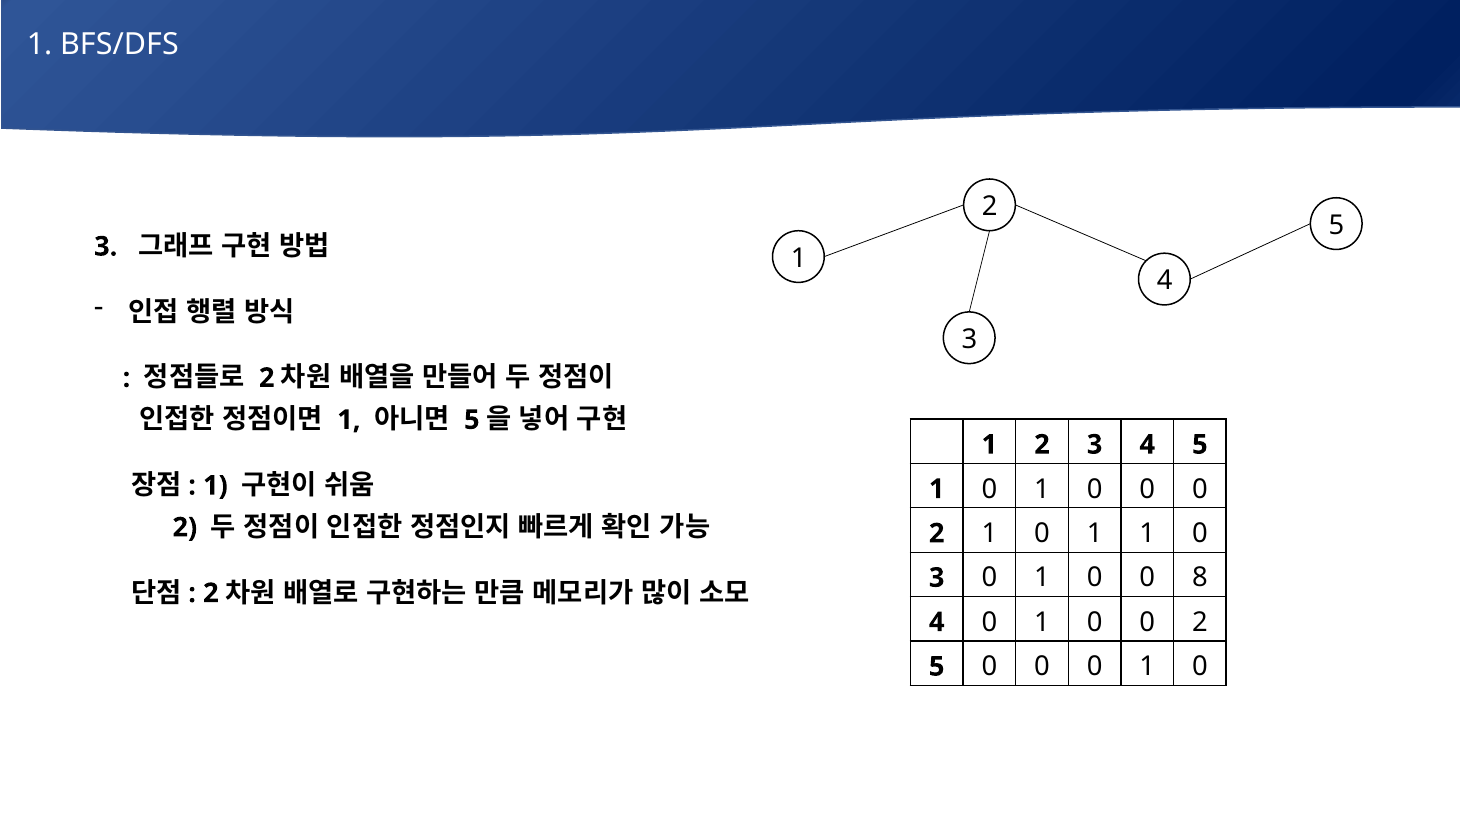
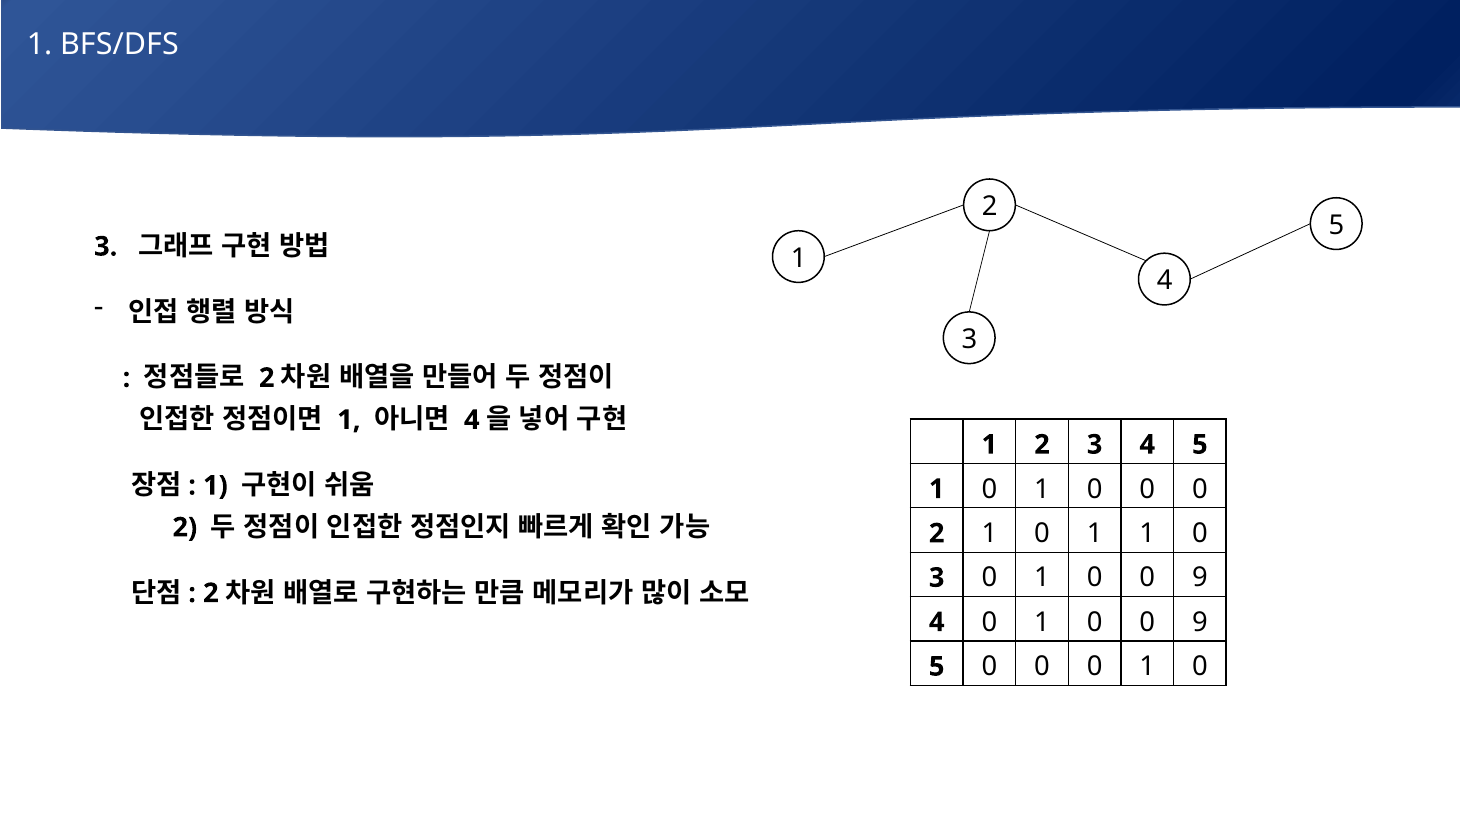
5: 5 -> 4 (472, 420)
8: 8 -> 9 (1200, 578)
2: 2 -> 9 (1200, 622)
